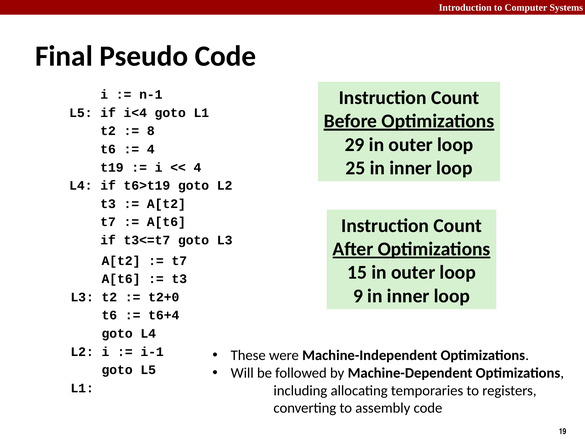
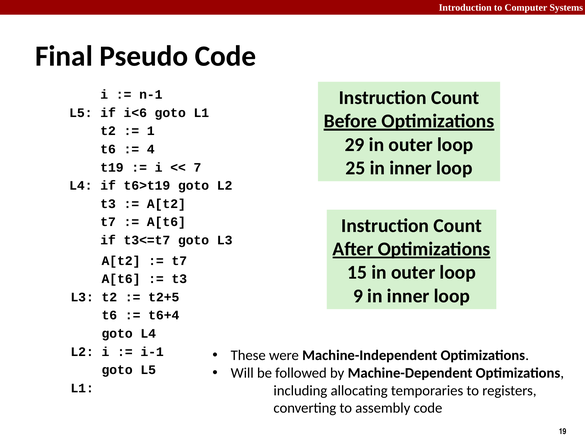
i<4: i<4 -> i<6 (135, 113)
8: 8 -> 1 (151, 131)
4: 4 -> 7 (197, 167)
t2+0: t2+0 -> t2+5 (164, 297)
